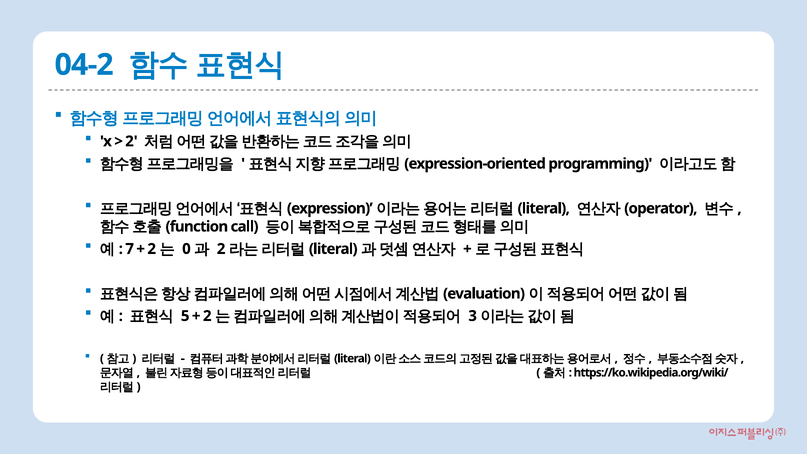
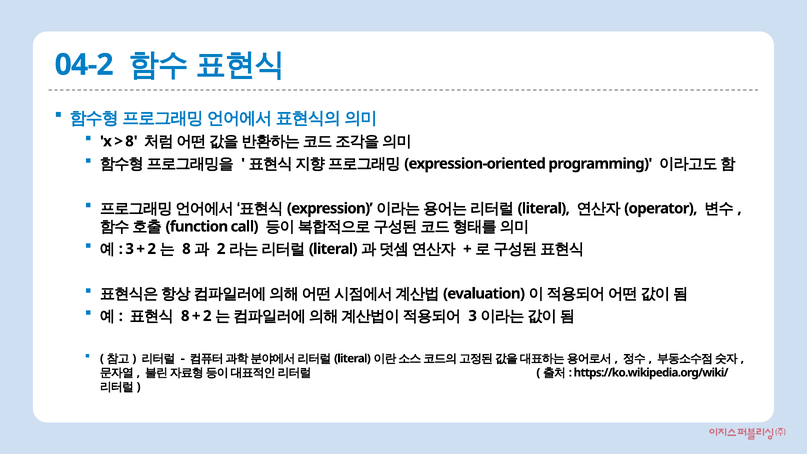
2: 2 -> 8 (131, 141)
7: 7 -> 3 (130, 249)
0: 0 -> 8 (186, 249)
5: 5 -> 8 (185, 316)
